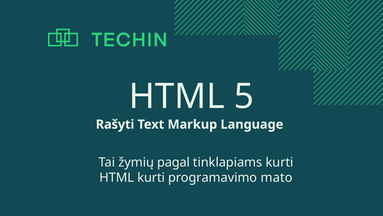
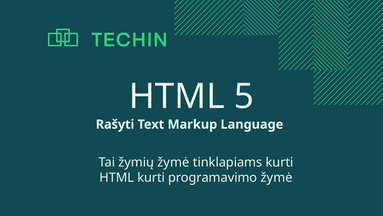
žymių pagal: pagal -> žymė (173, 162)
programavimo mato: mato -> žymė (277, 177)
